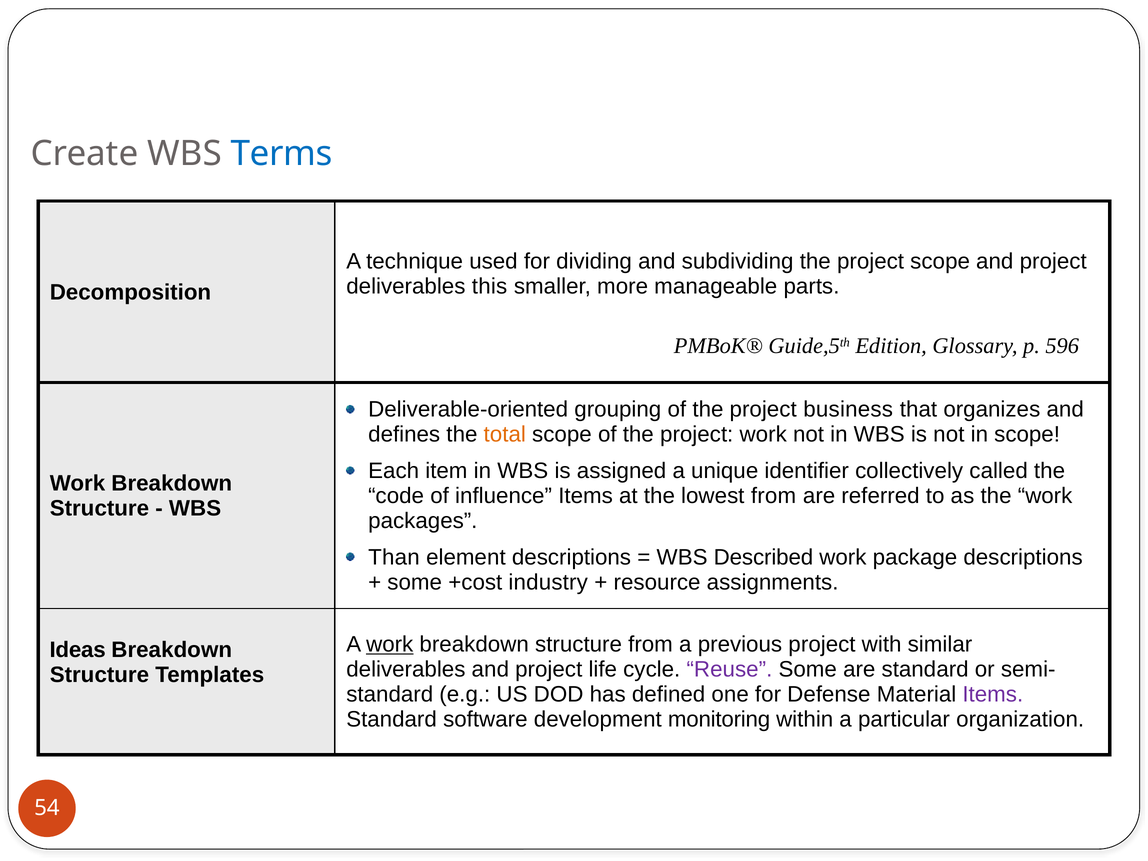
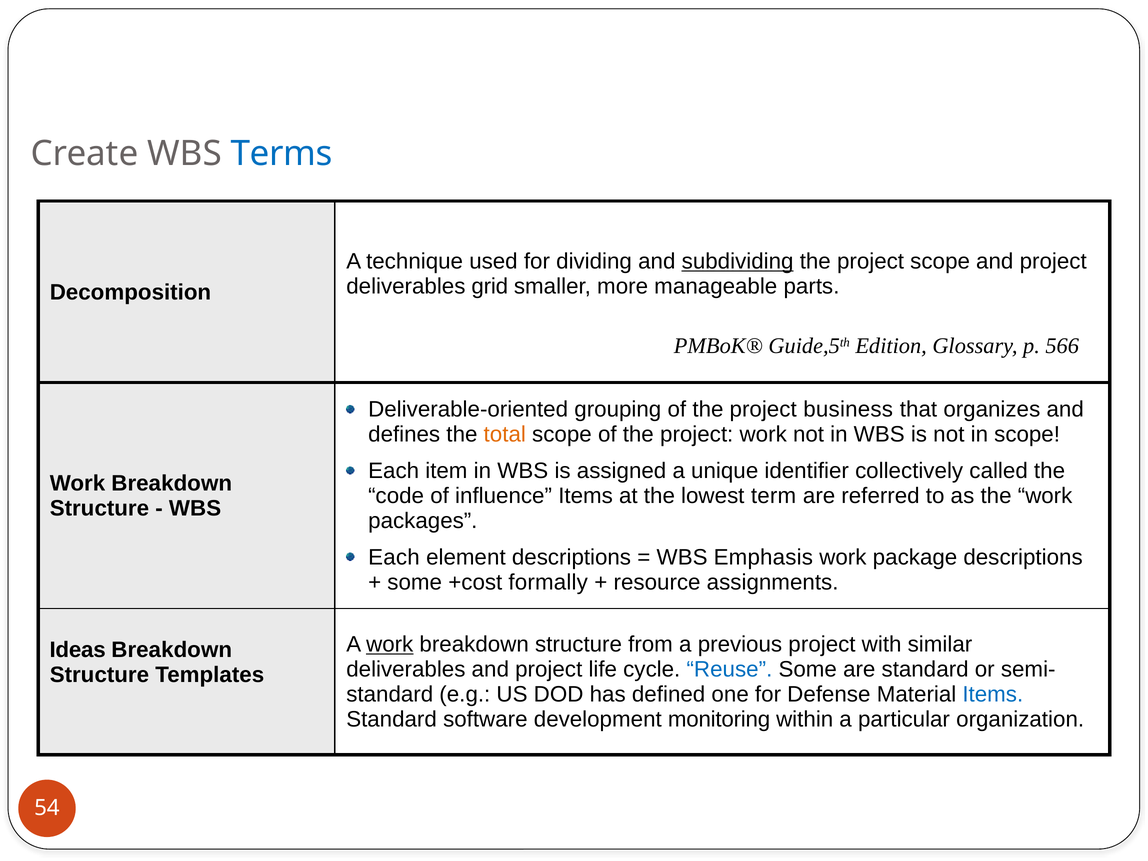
subdividing underline: none -> present (738, 261)
this: this -> grid (490, 287)
596: 596 -> 566 (1062, 346)
lowest from: from -> term (774, 496)
Than: Than -> Each (394, 557)
Described: Described -> Emphasis (763, 557)
industry: industry -> formally (548, 582)
Reuse colour: purple -> blue (729, 669)
Items colour: purple -> blue (993, 694)
